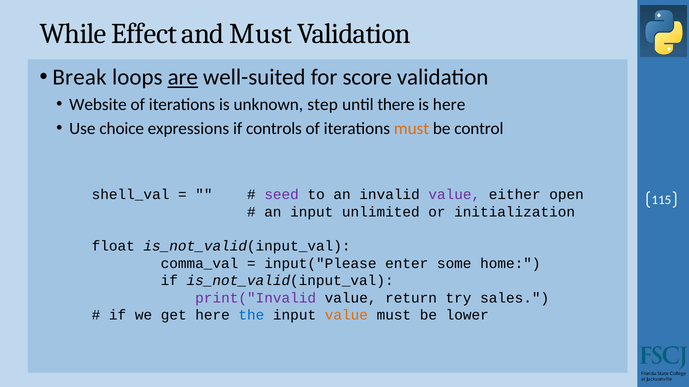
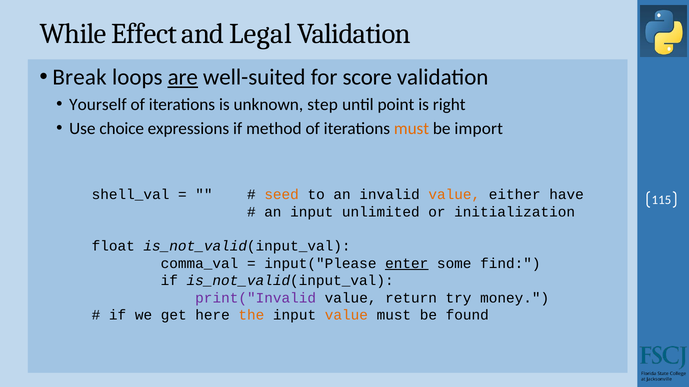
and Must: Must -> Legal (261, 34)
Website: Website -> Yourself (98, 105)
there: there -> point (396, 105)
is here: here -> right (449, 105)
controls: controls -> method (274, 129)
control: control -> import (479, 129)
seed colour: purple -> orange (282, 195)
value colour: purple -> orange (454, 195)
open: open -> have (567, 195)
enter underline: none -> present (407, 264)
home: home -> find (510, 264)
sales: sales -> money (515, 298)
the colour: blue -> orange (251, 316)
lower: lower -> found (467, 316)
